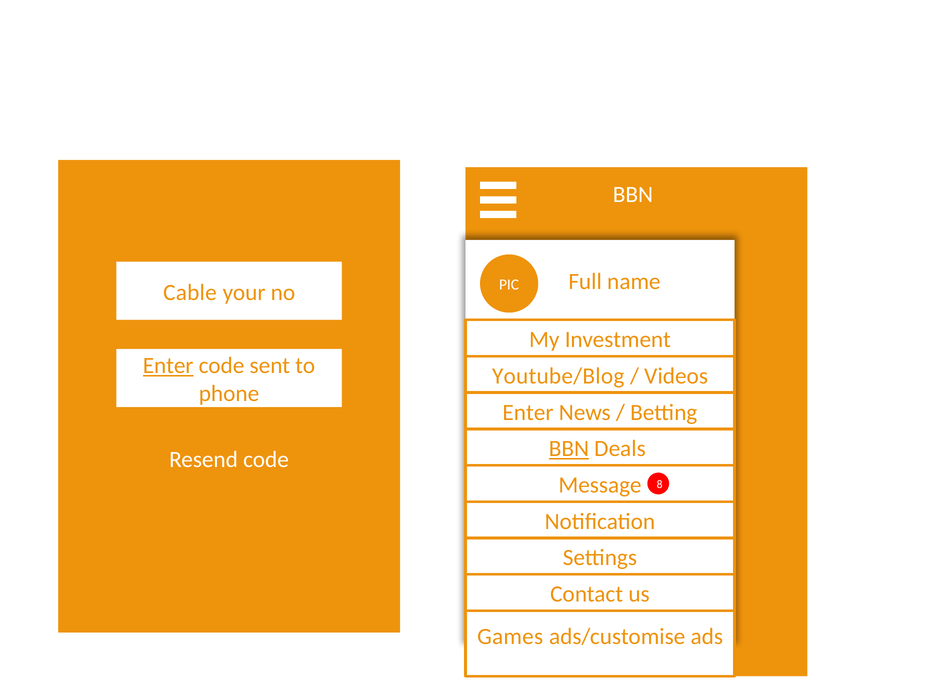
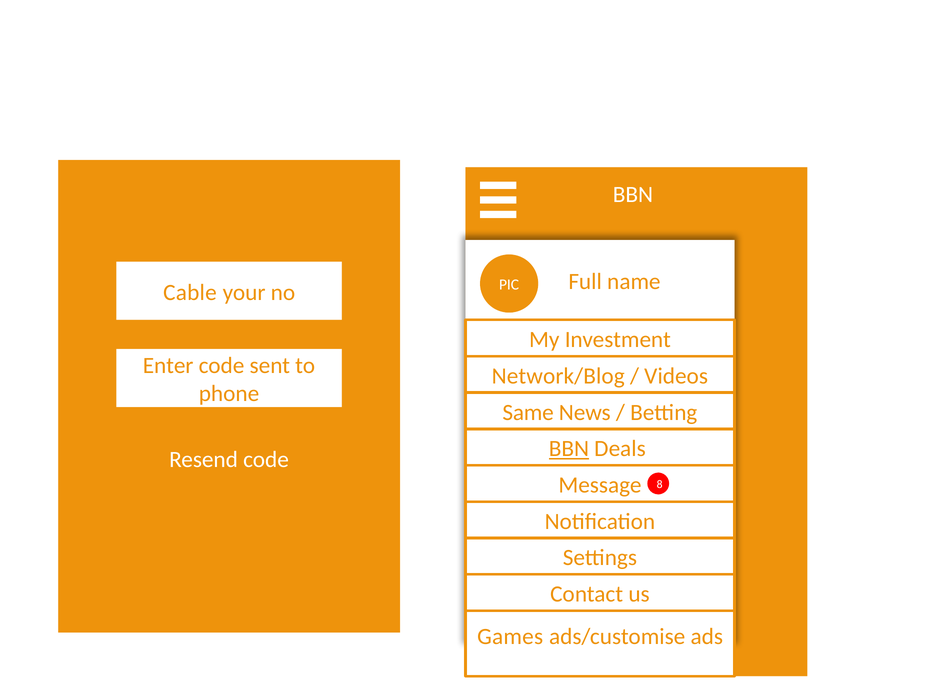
Enter underline: present -> none (168, 366)
Youtube/Blog: Youtube/Blog -> Network/Blog (558, 376)
Enter: Enter -> Same (528, 413)
